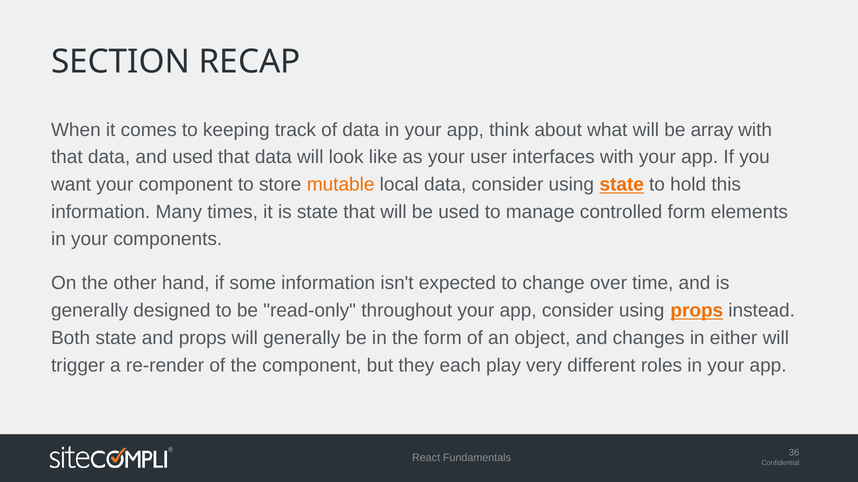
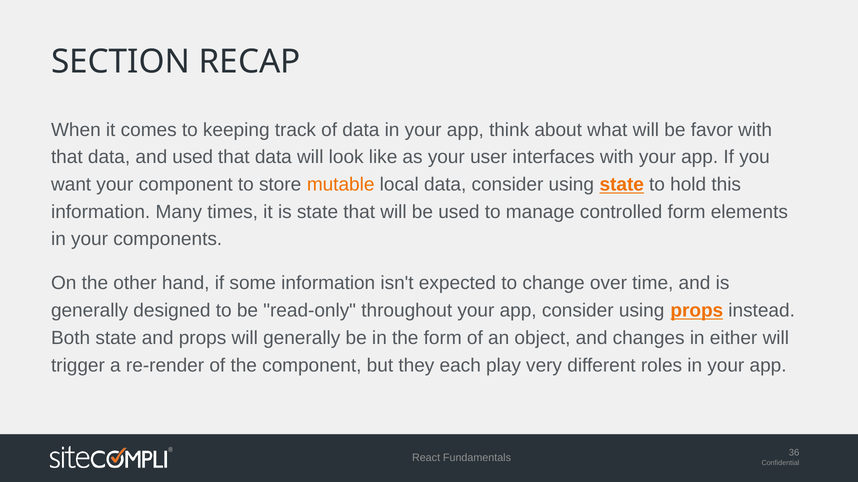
array: array -> favor (712, 130)
